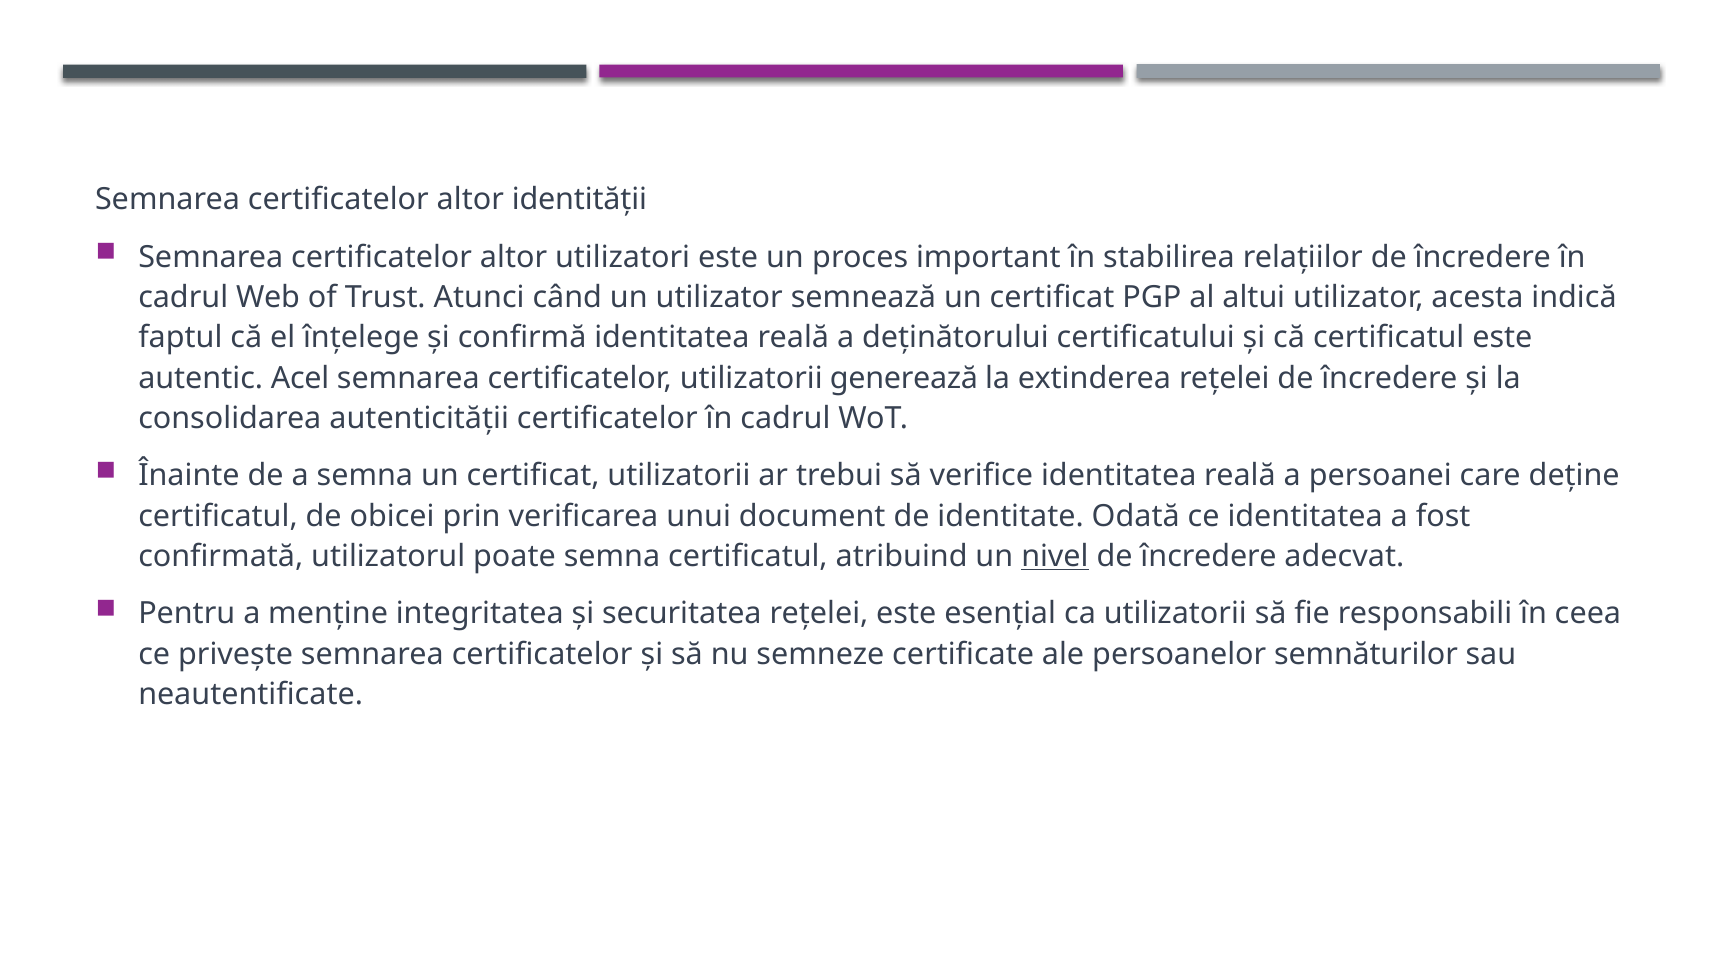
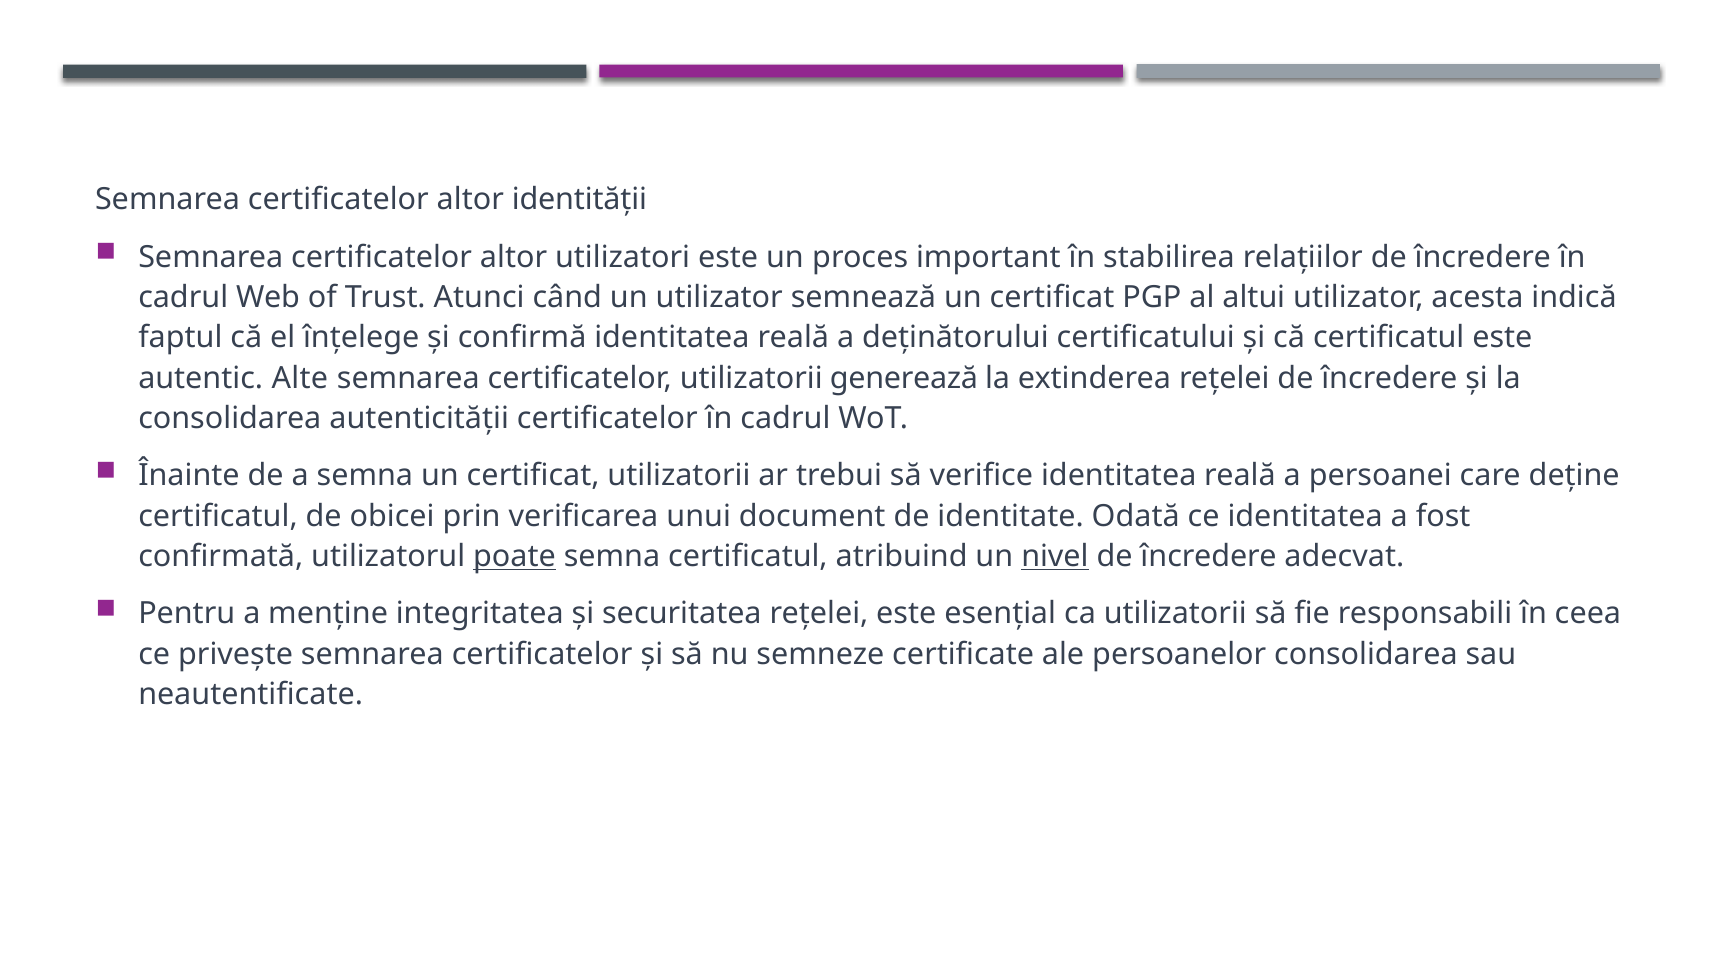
Acel: Acel -> Alte (300, 378)
poate underline: none -> present (515, 556)
persoanelor semnăturilor: semnăturilor -> consolidarea (1366, 654)
